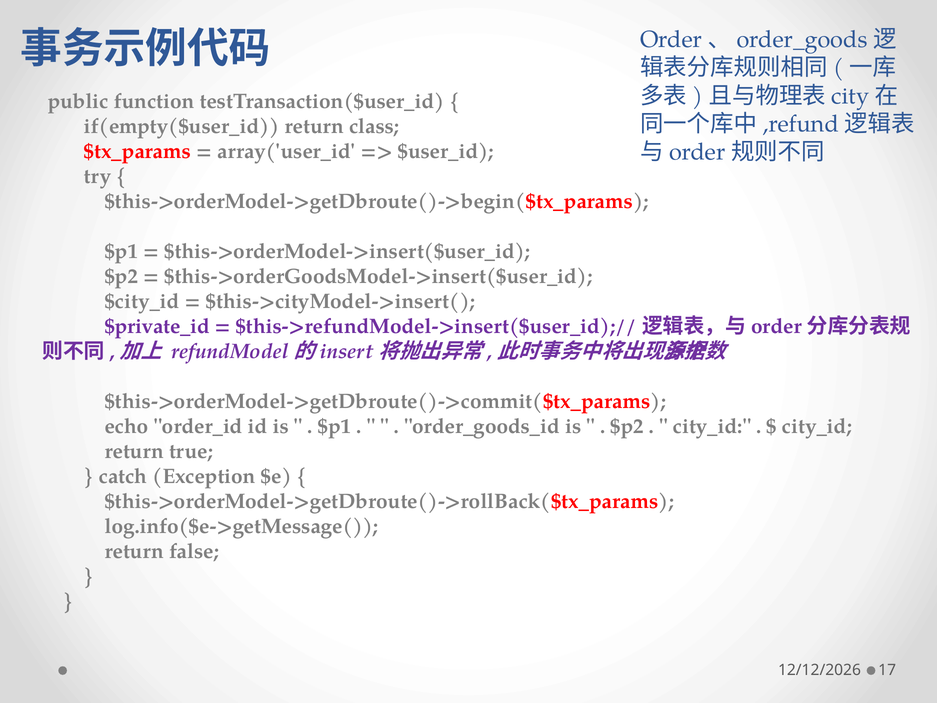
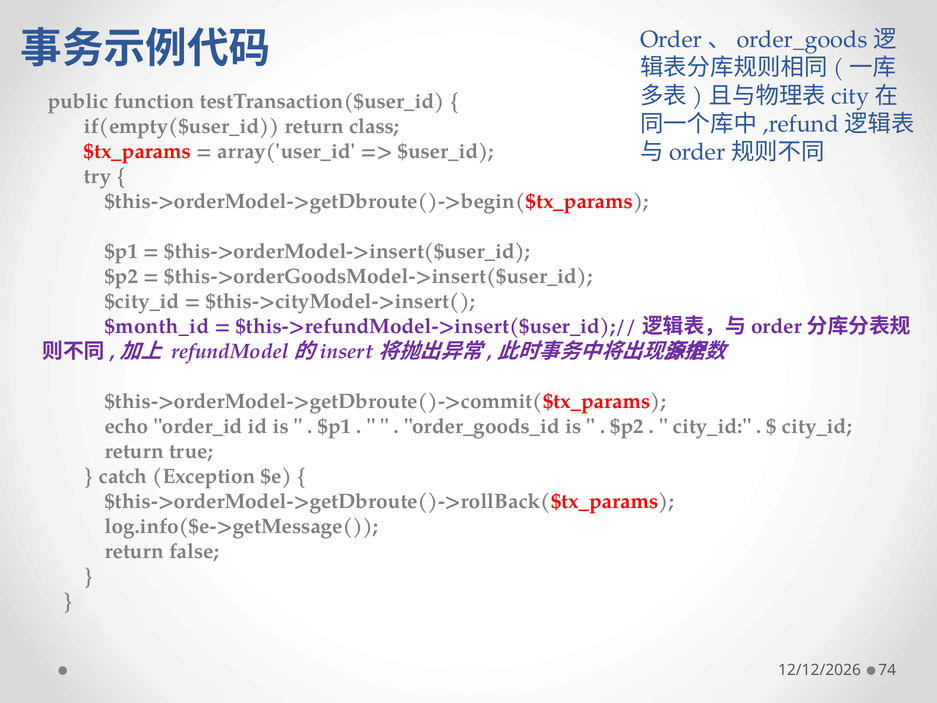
$private_id: $private_id -> $month_id (157, 326)
17: 17 -> 74 (887, 670)
